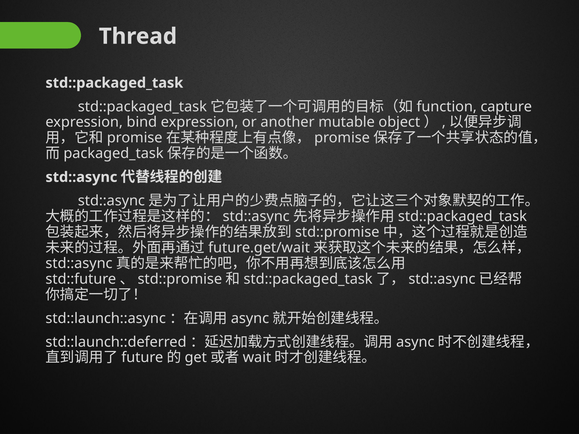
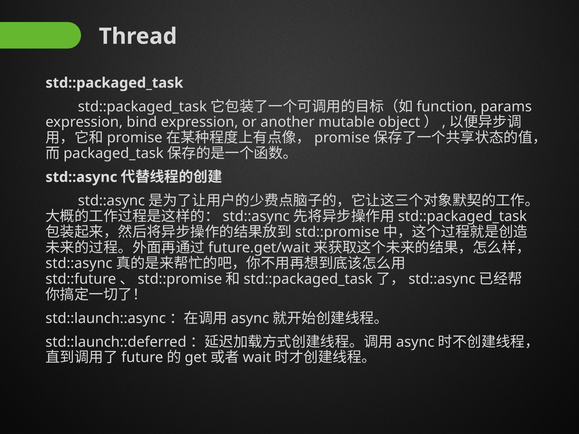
capture: capture -> params (506, 107)
